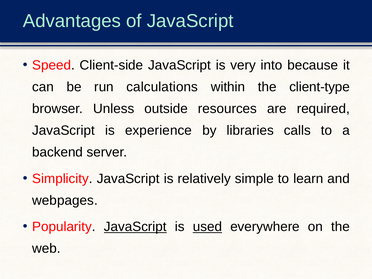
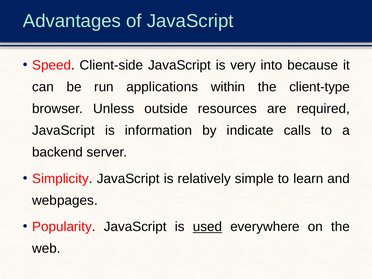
calculations: calculations -> applications (162, 87)
experience: experience -> information (159, 130)
libraries: libraries -> indicate (250, 130)
JavaScript underline: present -> none (135, 227)
